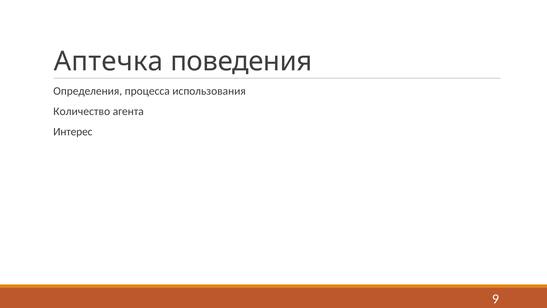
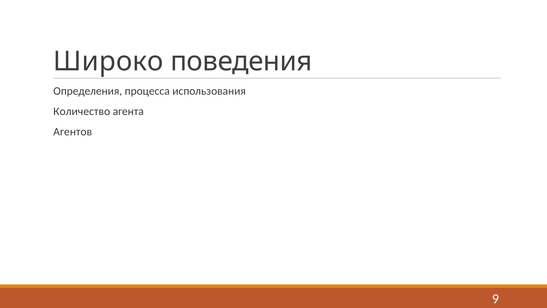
Аптечка: Аптечка -> Широко (108, 61)
Интерес: Интерес -> Агентов (73, 132)
